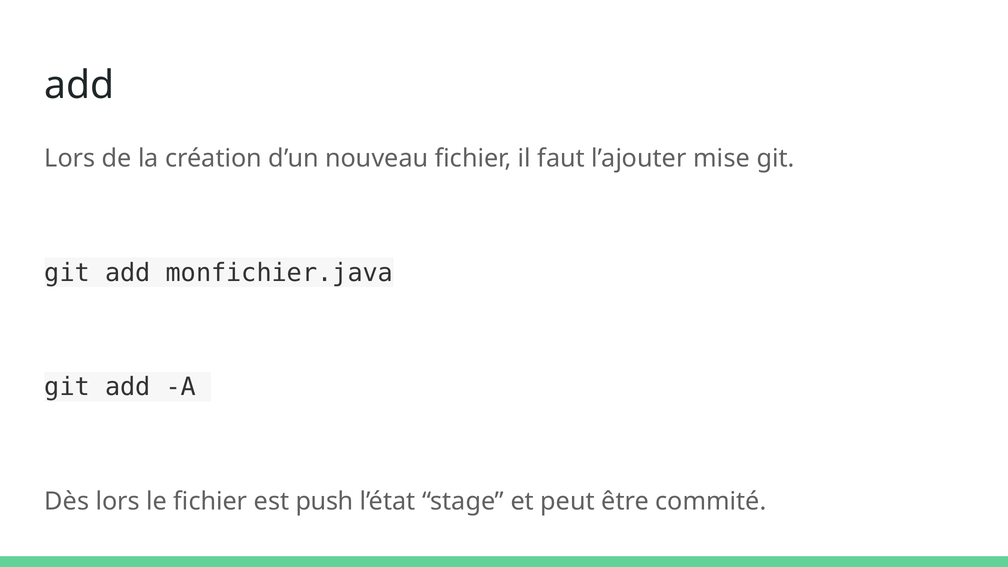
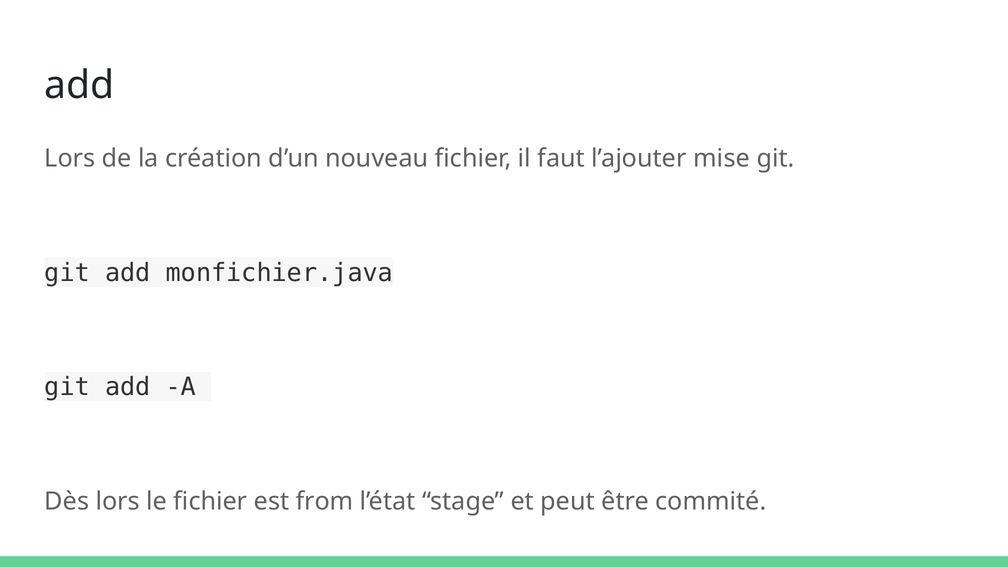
push: push -> from (325, 501)
